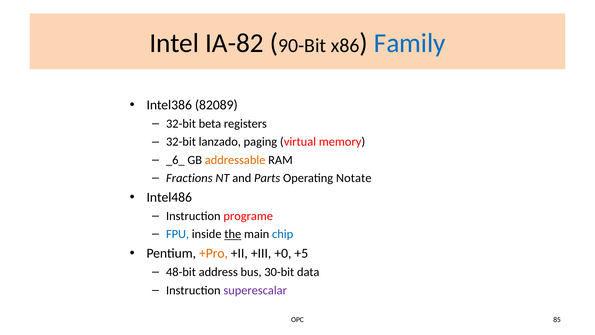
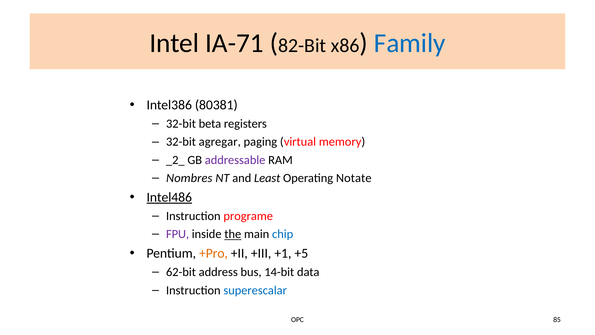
IA-82: IA-82 -> IA-71 (234, 43)
90-Bit: 90-Bit -> 82-Bit (302, 46)
82089: 82089 -> 80381 (216, 105)
lanzado: lanzado -> agregar (220, 142)
_6_: _6_ -> _2_ (175, 160)
addressable colour: orange -> purple (235, 160)
Fractions: Fractions -> Nombres (189, 178)
Parts: Parts -> Least (267, 178)
Intel486 underline: none -> present (169, 197)
FPU colour: blue -> purple (178, 234)
+0: +0 -> +1 (283, 253)
48-bit: 48-bit -> 62-bit (181, 272)
30-bit: 30-bit -> 14-bit (279, 272)
superescalar colour: purple -> blue (255, 290)
